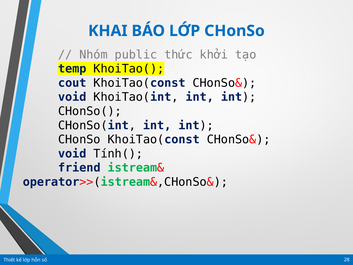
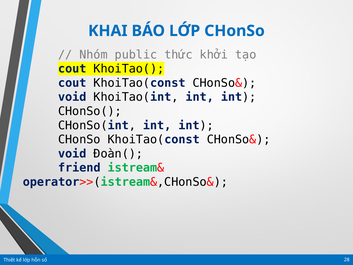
temp: temp -> cout (72, 69)
Tính(: Tính( -> Đoàn( (118, 153)
